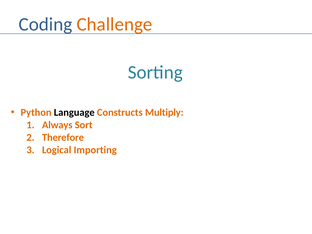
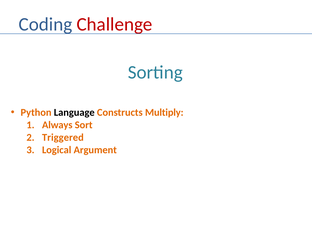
Challenge colour: orange -> red (115, 24)
Therefore: Therefore -> Triggered (63, 137)
Importing: Importing -> Argument (95, 150)
